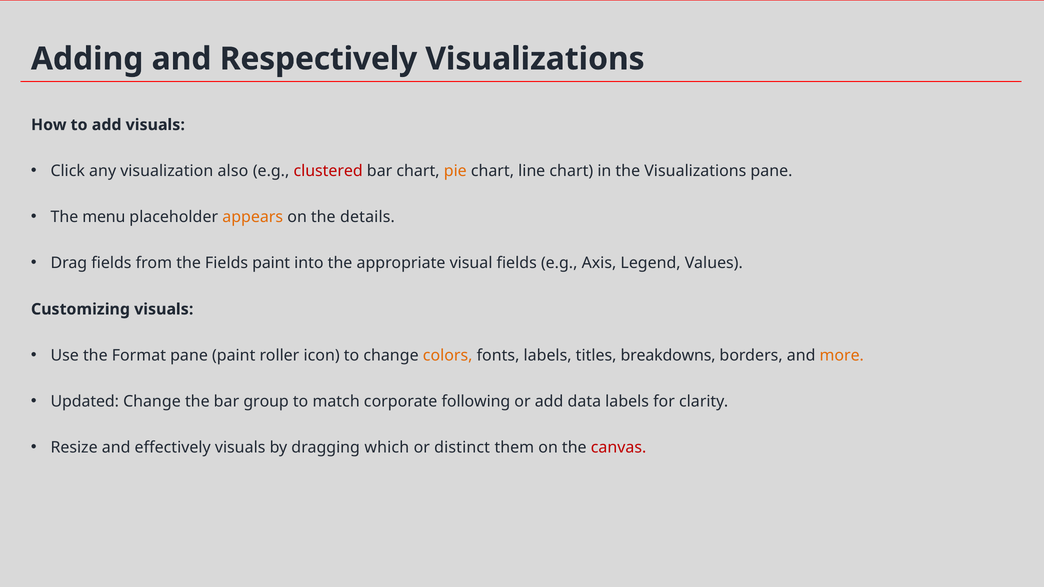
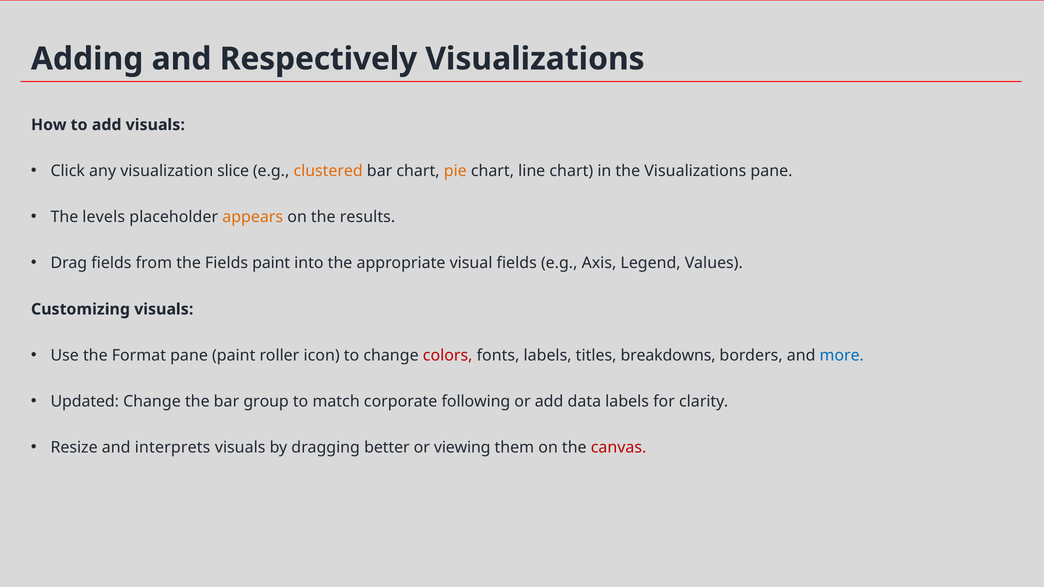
also: also -> slice (233, 171)
clustered colour: red -> orange (328, 171)
menu: menu -> levels (104, 217)
details: details -> results (368, 217)
colors colour: orange -> red (448, 355)
more colour: orange -> blue (842, 355)
effectively: effectively -> interprets (173, 448)
which: which -> better (387, 448)
distinct: distinct -> viewing (462, 448)
